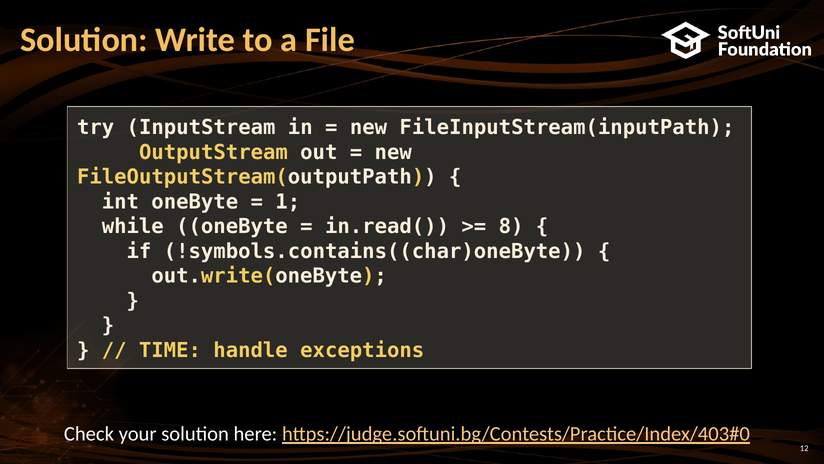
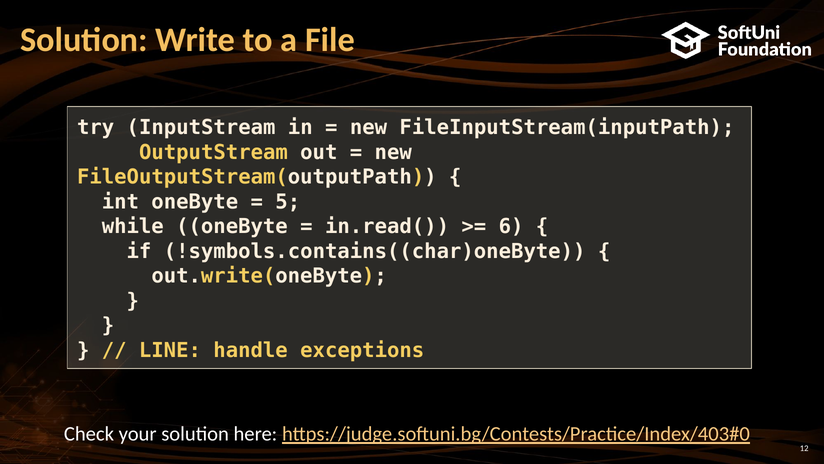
1: 1 -> 5 (288, 202)
8: 8 -> 6 (511, 226)
TIME: TIME -> LINE (170, 350)
